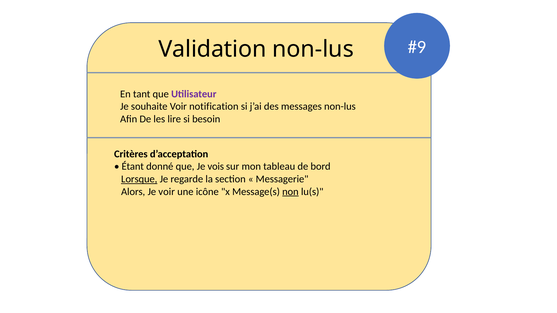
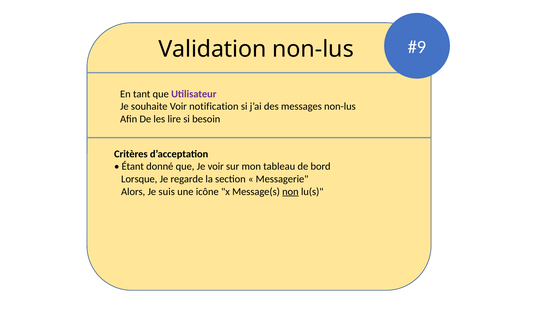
Je vois: vois -> voir (216, 167)
Lorsque underline: present -> none (139, 179)
Je voir: voir -> suis (167, 192)
